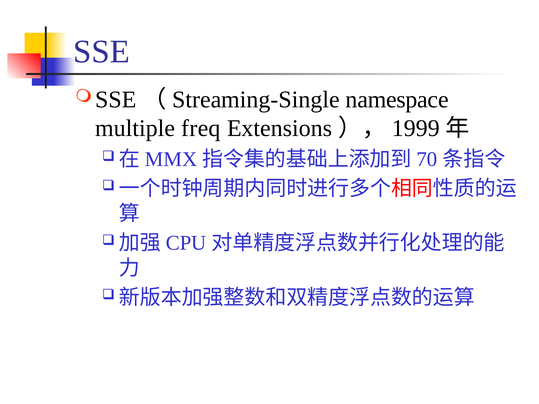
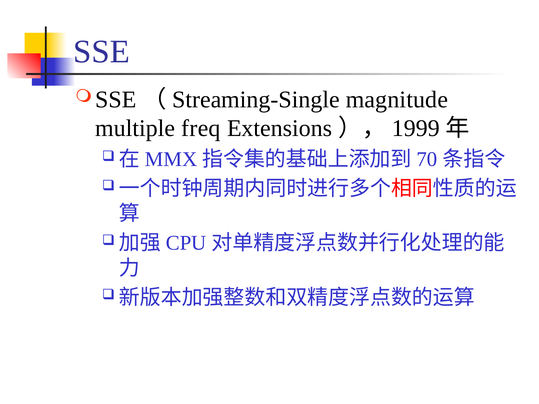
namespace: namespace -> magnitude (397, 100)
